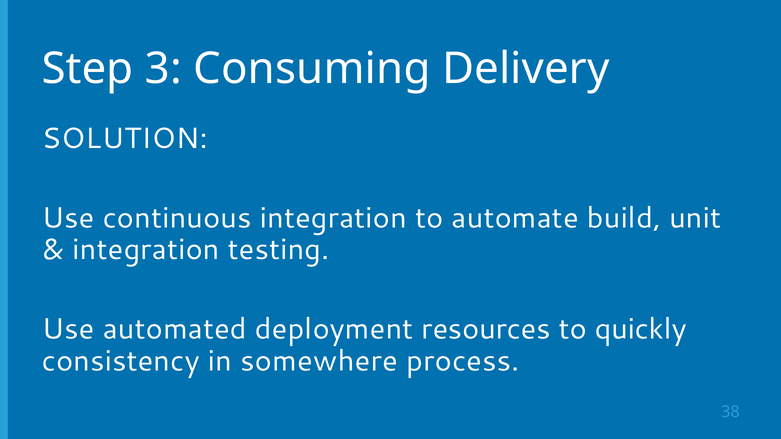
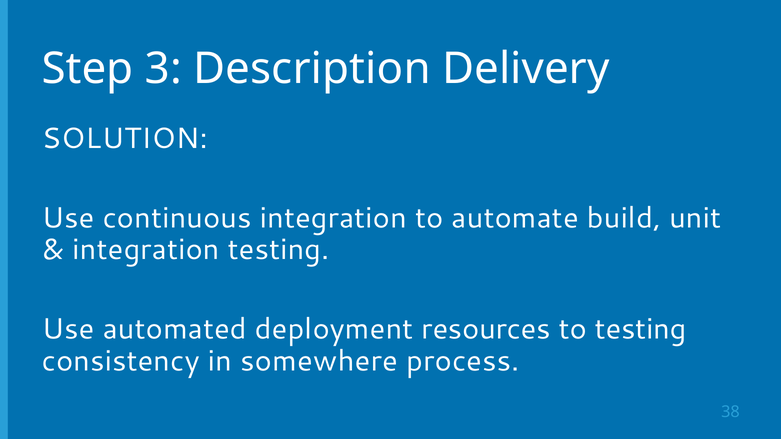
Consuming: Consuming -> Description (312, 69)
to quickly: quickly -> testing (641, 330)
